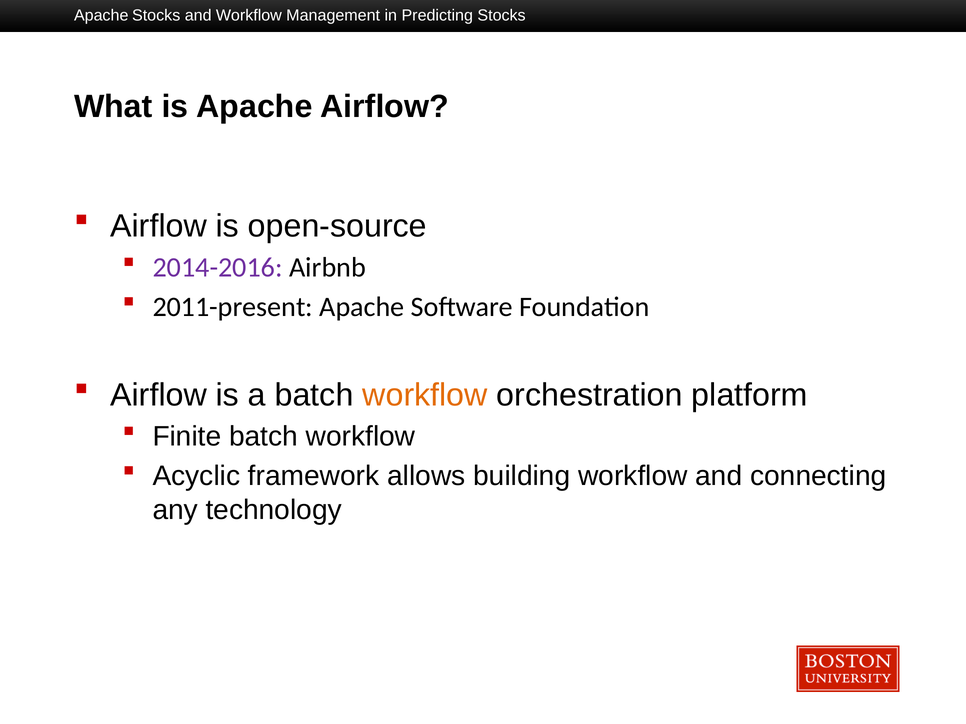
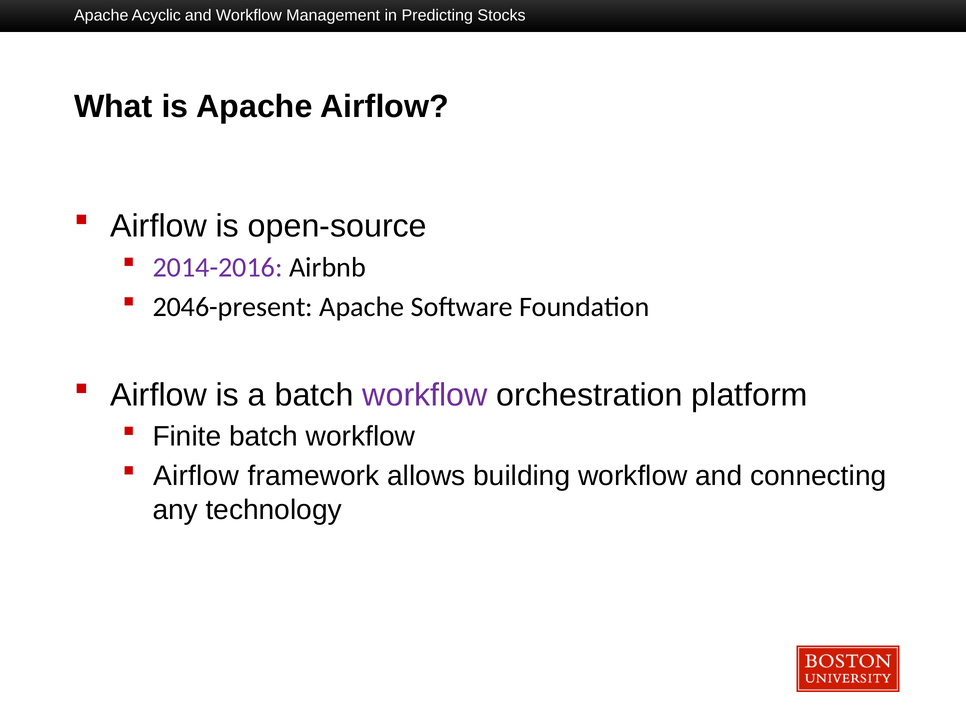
Apache Stocks: Stocks -> Acyclic (156, 16)
2011-present: 2011-present -> 2046-present (233, 307)
workflow colour: orange -> purple (425, 395)
Acyclic: Acyclic -> Airflow (196, 476)
